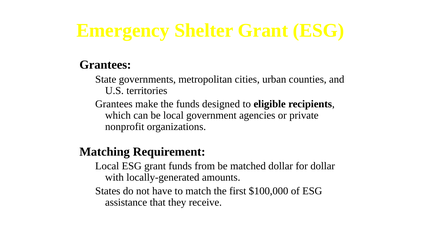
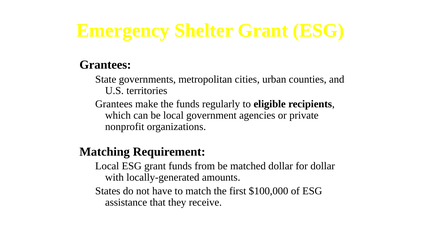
designed: designed -> regularly (221, 104)
